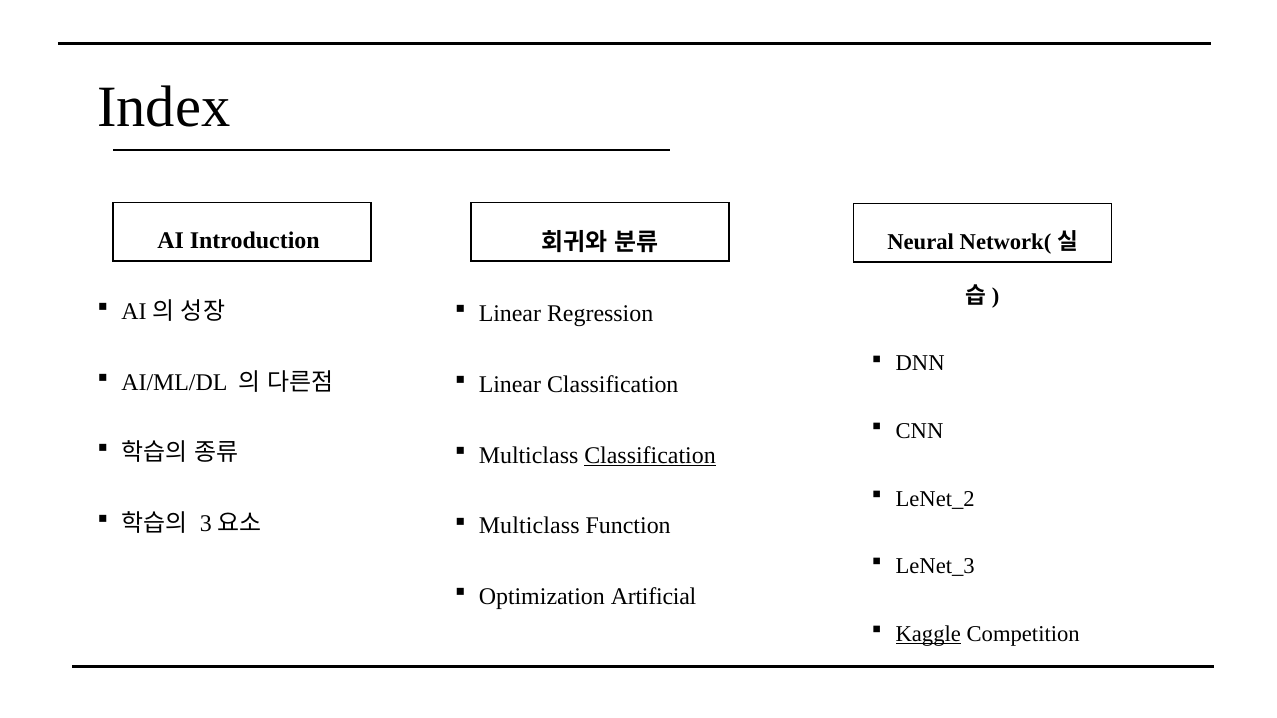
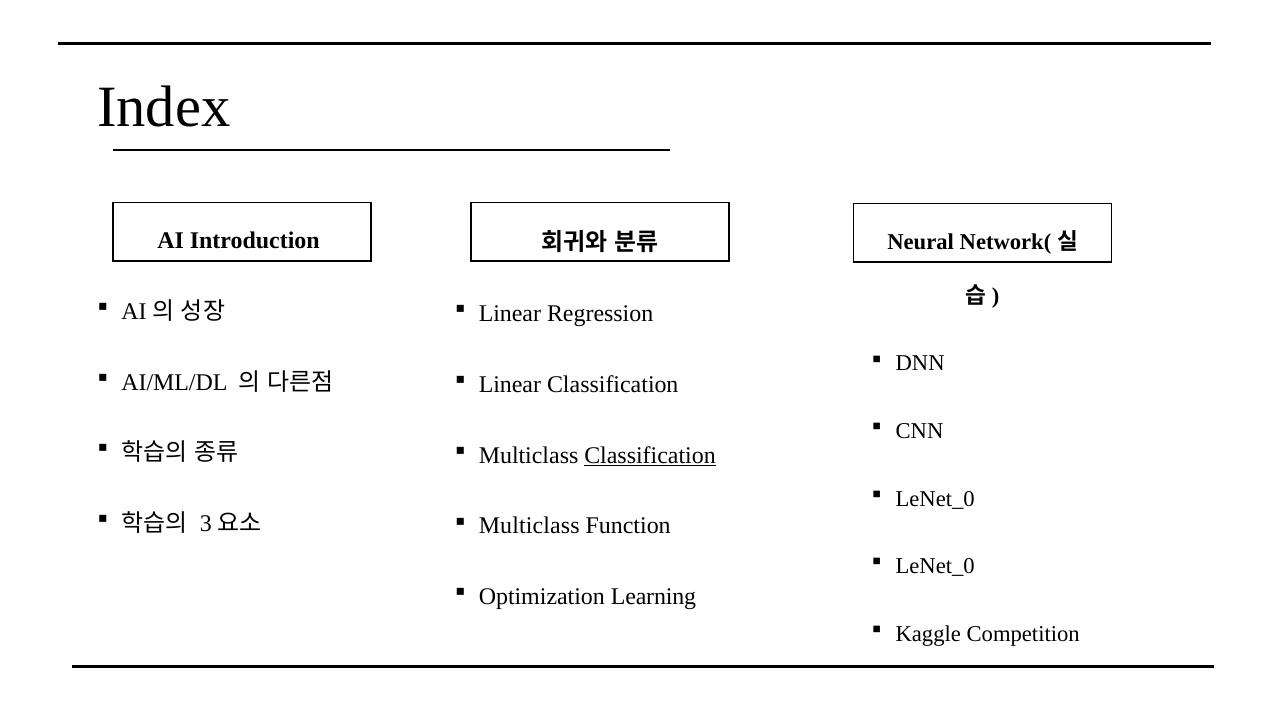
LeNet_2: LeNet_2 -> LeNet_0 (935, 499)
LeNet_3: LeNet_3 -> LeNet_0 (935, 567)
Artificial: Artificial -> Learning (653, 597)
Kaggle underline: present -> none (928, 634)
